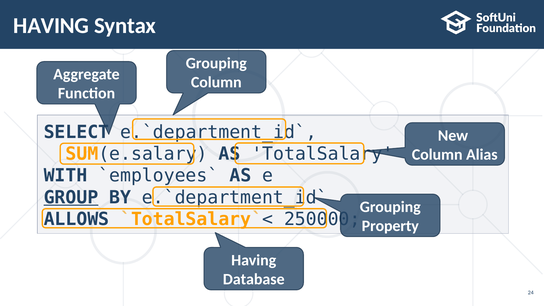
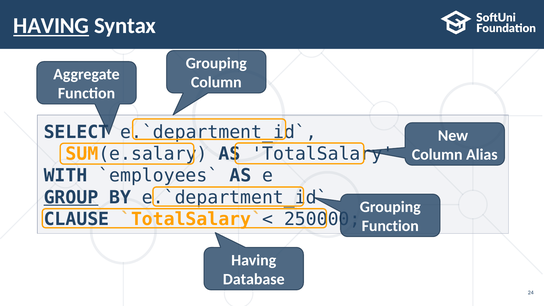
HAVING underline: none -> present (51, 26)
ALLOWS: ALLOWS -> CLAUSE (76, 219)
Property: Property -> Function (390, 226)
